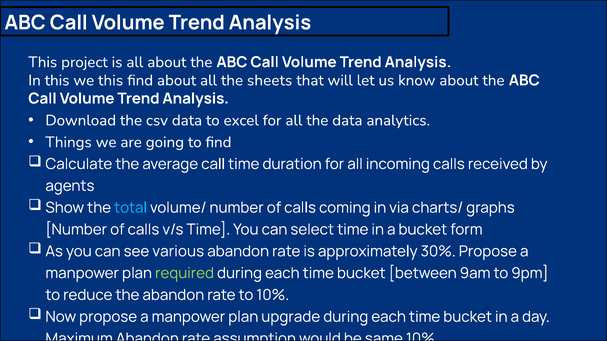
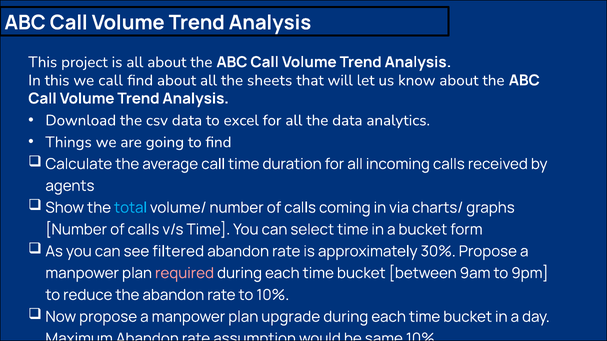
we this: this -> call (111, 80)
various: various -> filtered (178, 252)
required colour: light green -> pink (185, 273)
